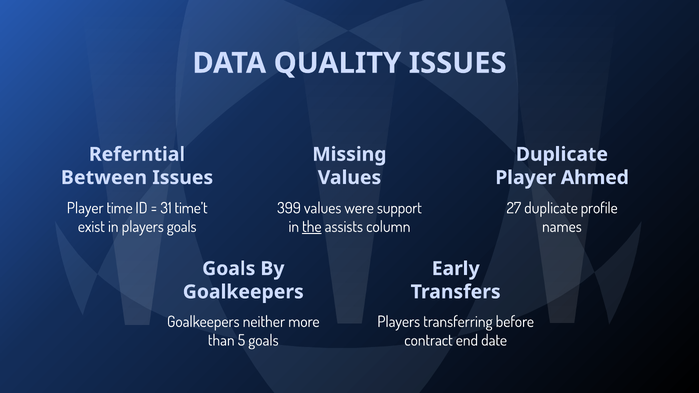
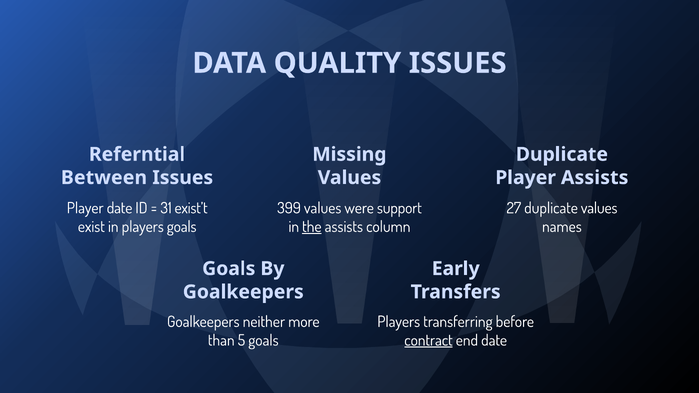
Player Ahmed: Ahmed -> Assists (595, 178)
Player time: time -> date (120, 208)
time’t: time’t -> exist’t (191, 208)
duplicate profile: profile -> values (599, 208)
contract underline: none -> present (428, 341)
